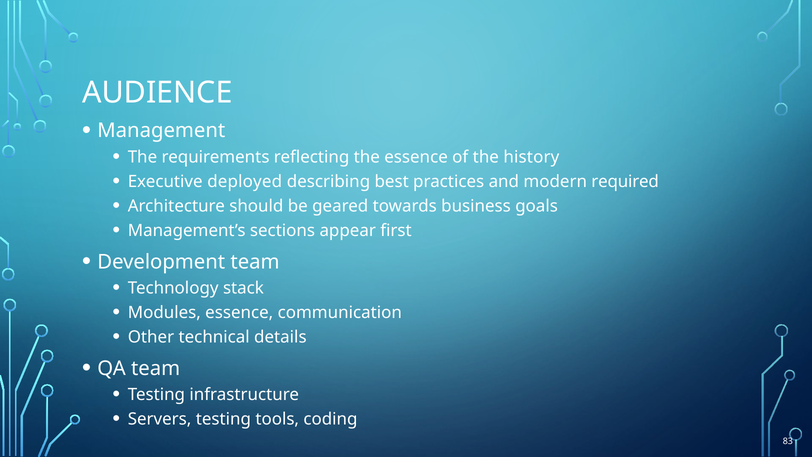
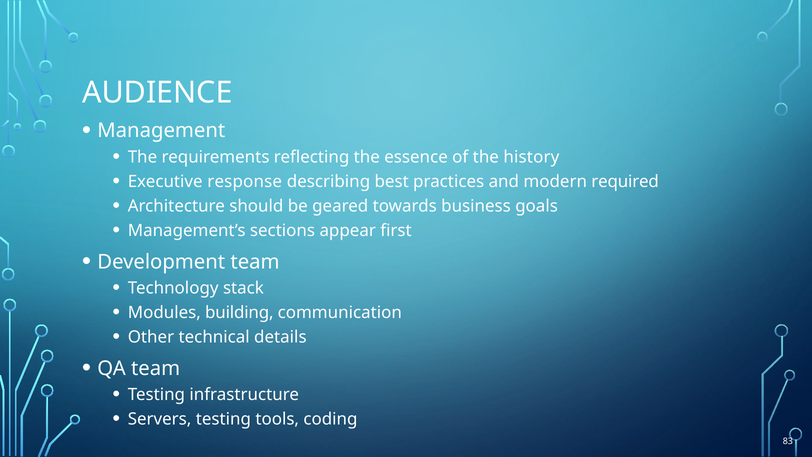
deployed: deployed -> response (245, 182)
Modules essence: essence -> building (239, 313)
